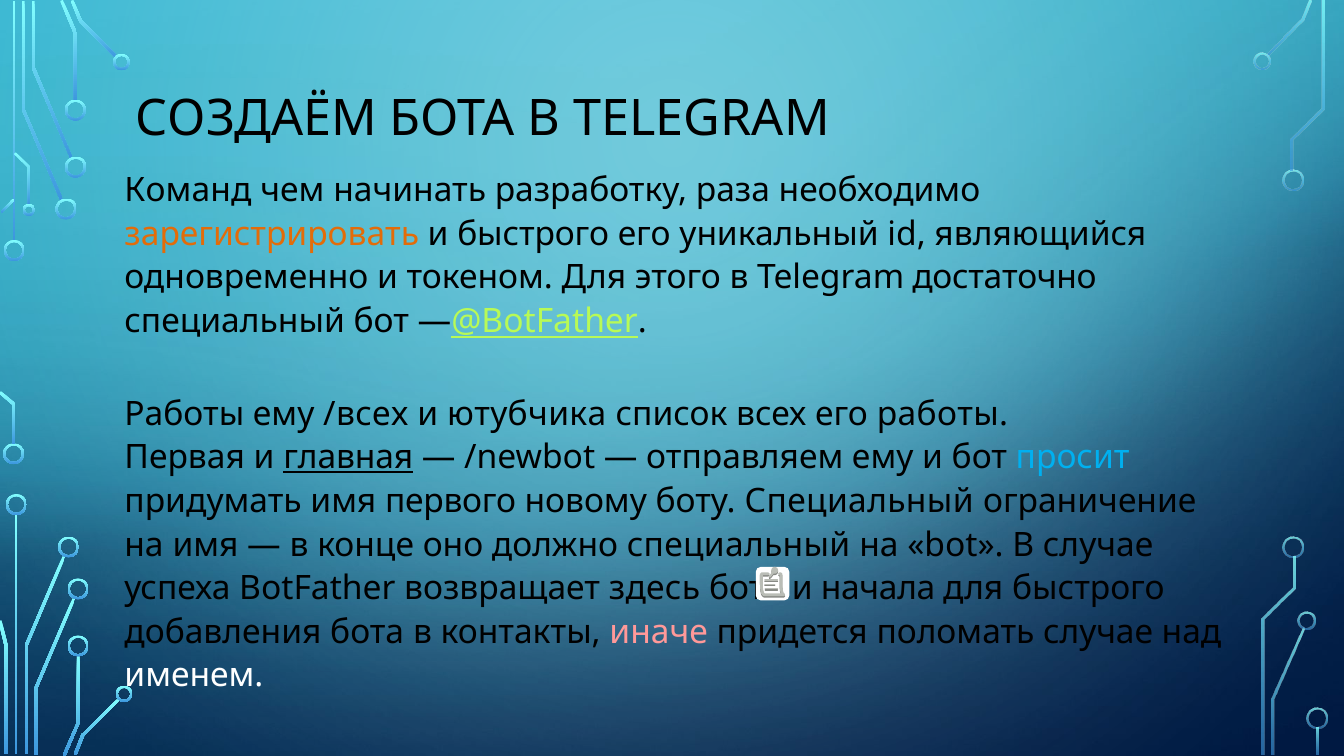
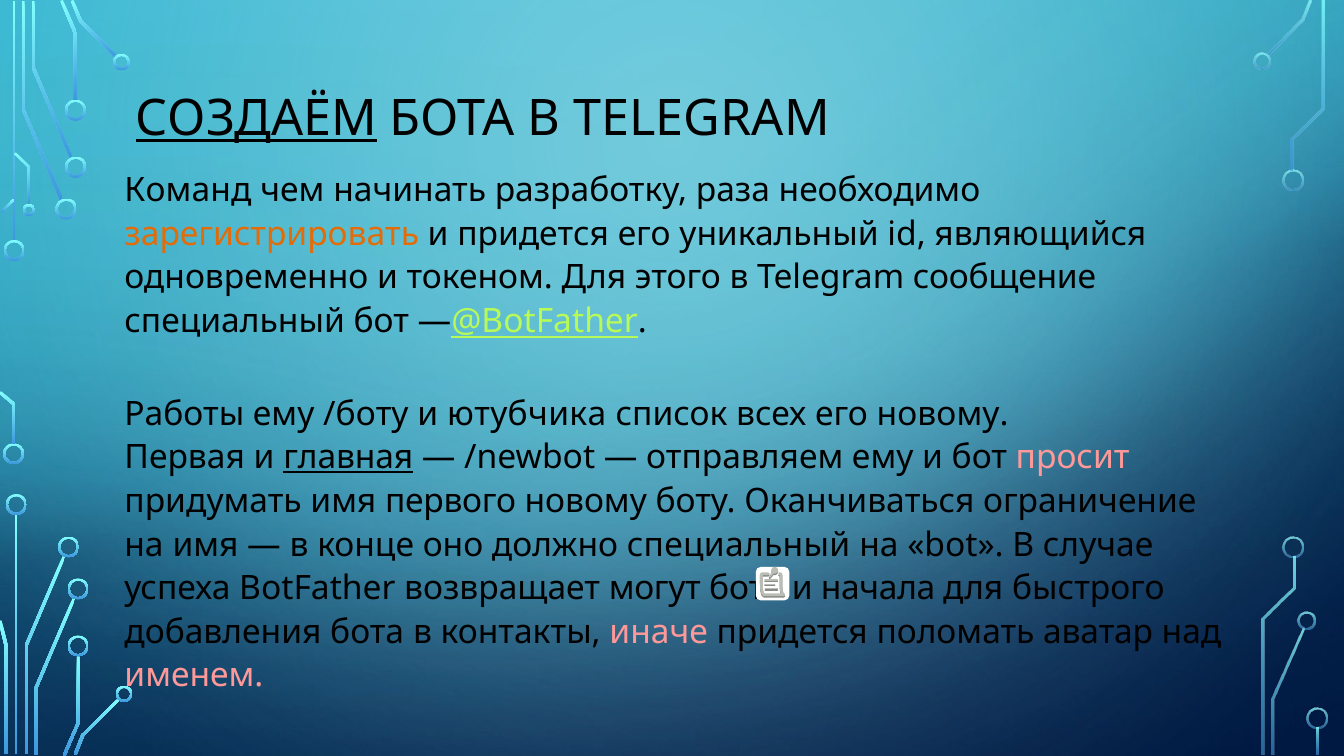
СОЗДАЁМ underline: none -> present (256, 119)
и быстрого: быстрого -> придется (533, 234)
достаточно: достаточно -> сообщение (1005, 278)
/всех: /всех -> /боту (366, 414)
его работы: работы -> новому (943, 414)
просит colour: light blue -> pink (1073, 458)
боту Специальный: Специальный -> Оканчиваться (859, 501)
здесь: здесь -> могут (655, 588)
поломать случае: случае -> аватар (1098, 632)
именем colour: white -> pink (194, 676)
